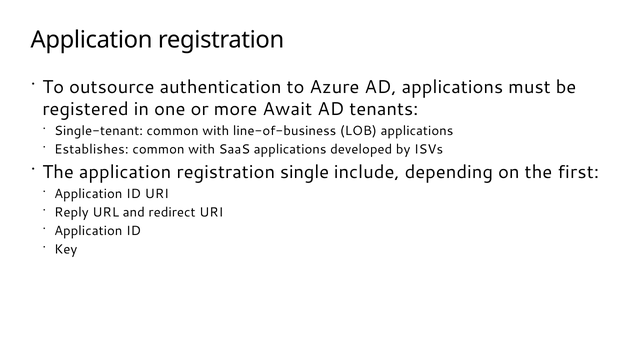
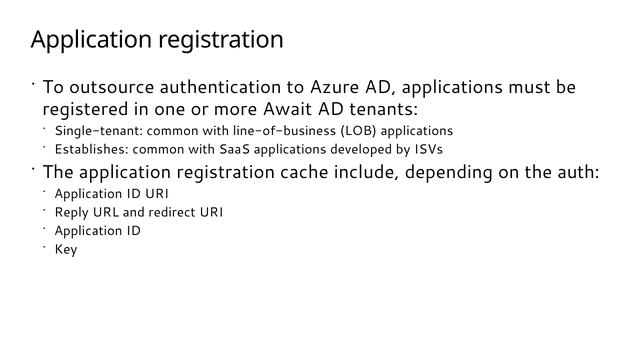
single: single -> cache (304, 172)
first: first -> auth (579, 172)
